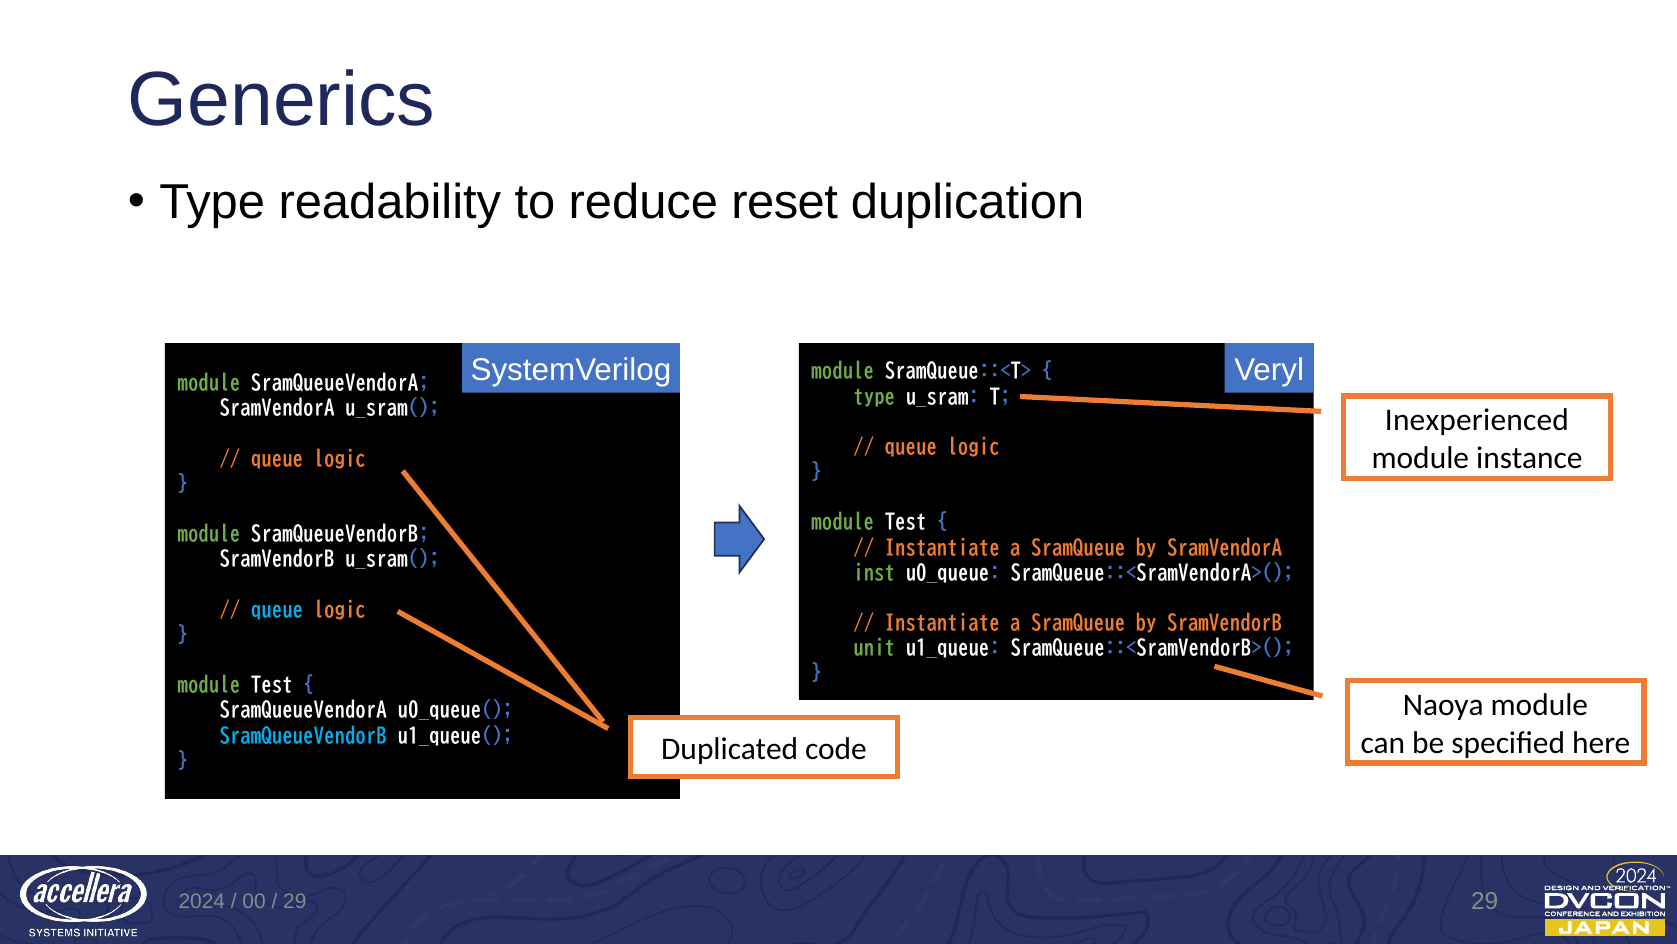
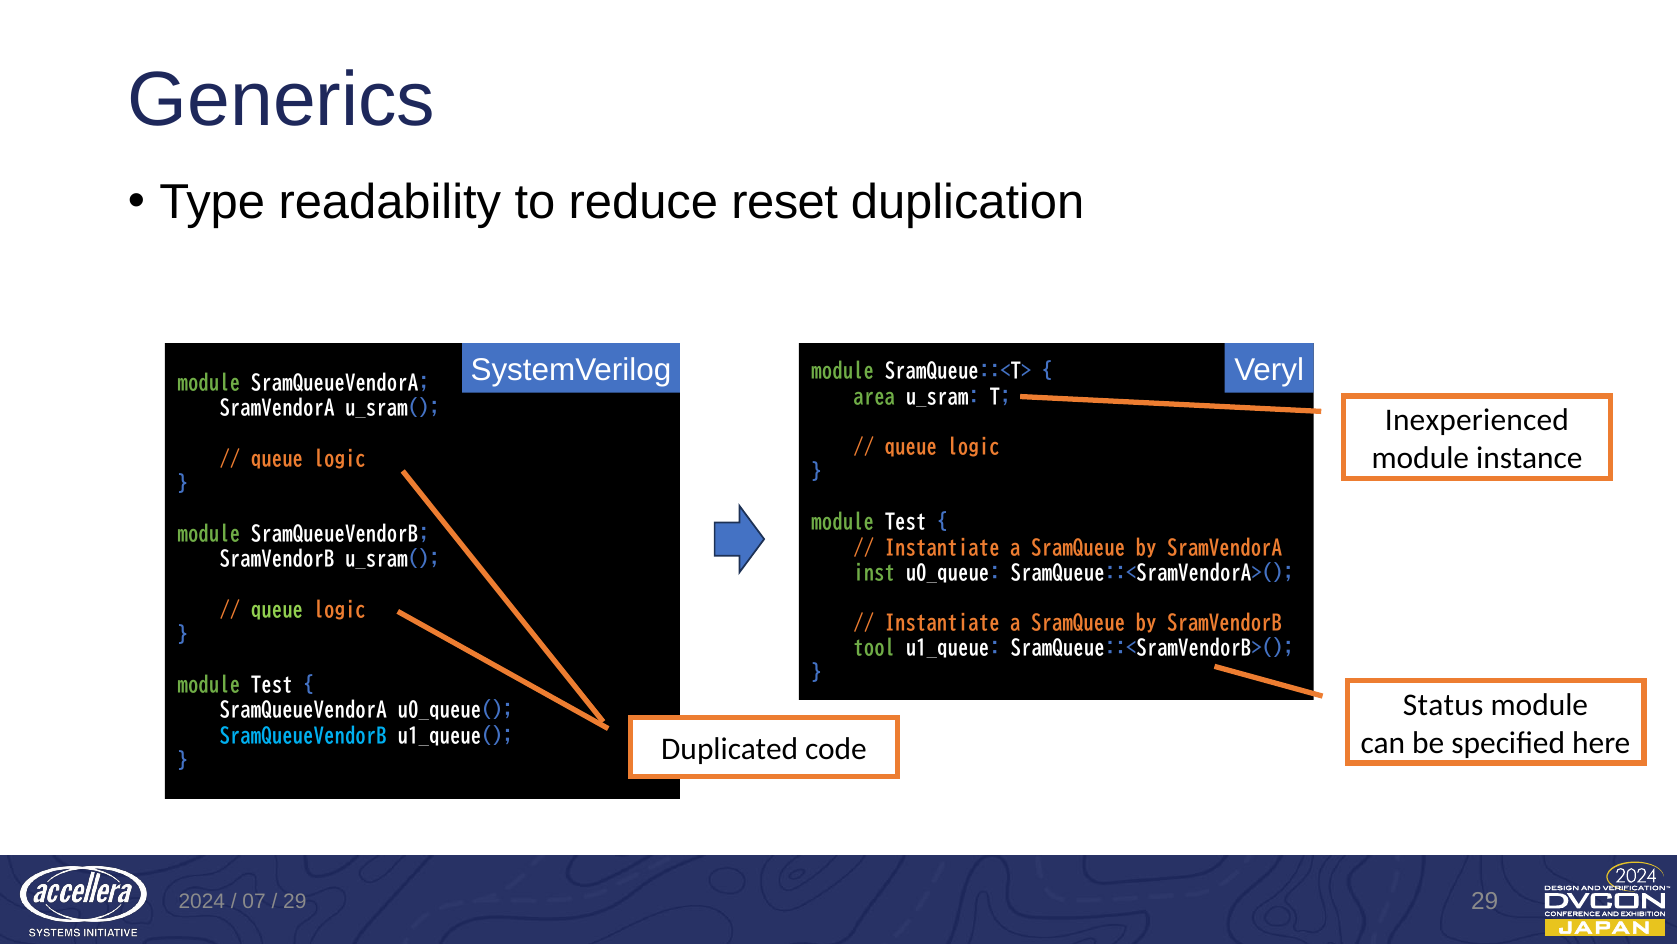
type: type -> area (874, 397)
queue colour: light blue -> light green (277, 610)
unit: unit -> tool (874, 648)
Naoya: Naoya -> Status (1443, 705)
00: 00 -> 07 (254, 901)
